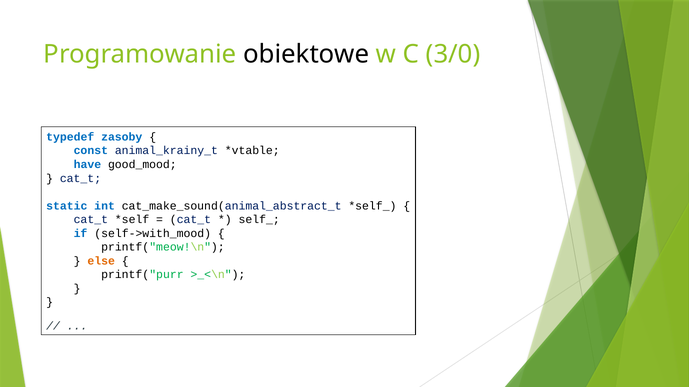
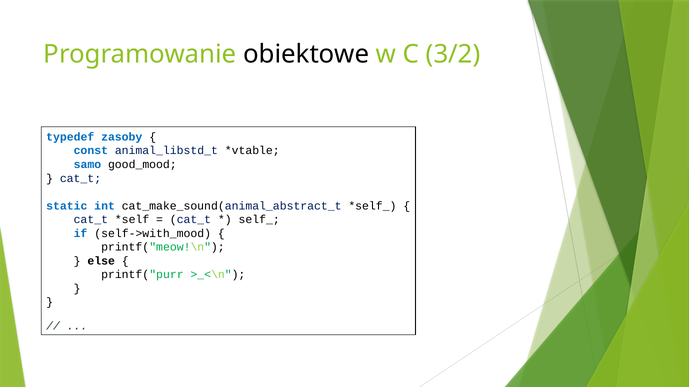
3/0: 3/0 -> 3/2 (453, 54)
animal_krainy_t: animal_krainy_t -> animal_libstd_t (166, 151)
have: have -> samo (87, 165)
else colour: orange -> black (101, 261)
